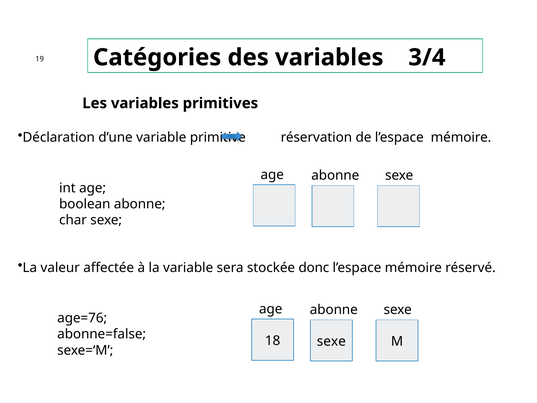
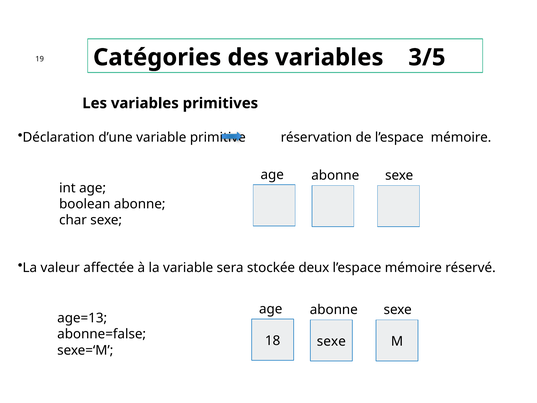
3/4: 3/4 -> 3/5 (427, 57)
donc: donc -> deux (314, 268)
age=76: age=76 -> age=13 (82, 318)
